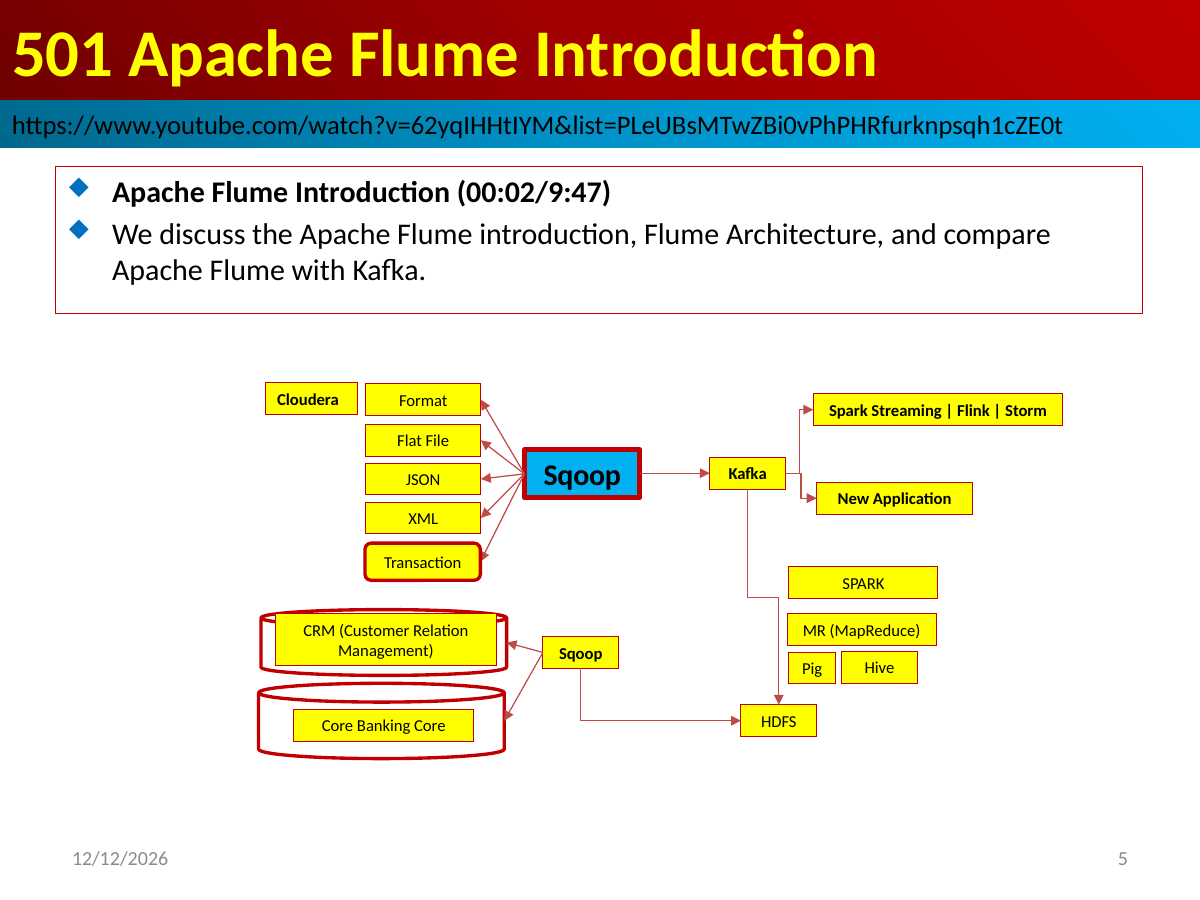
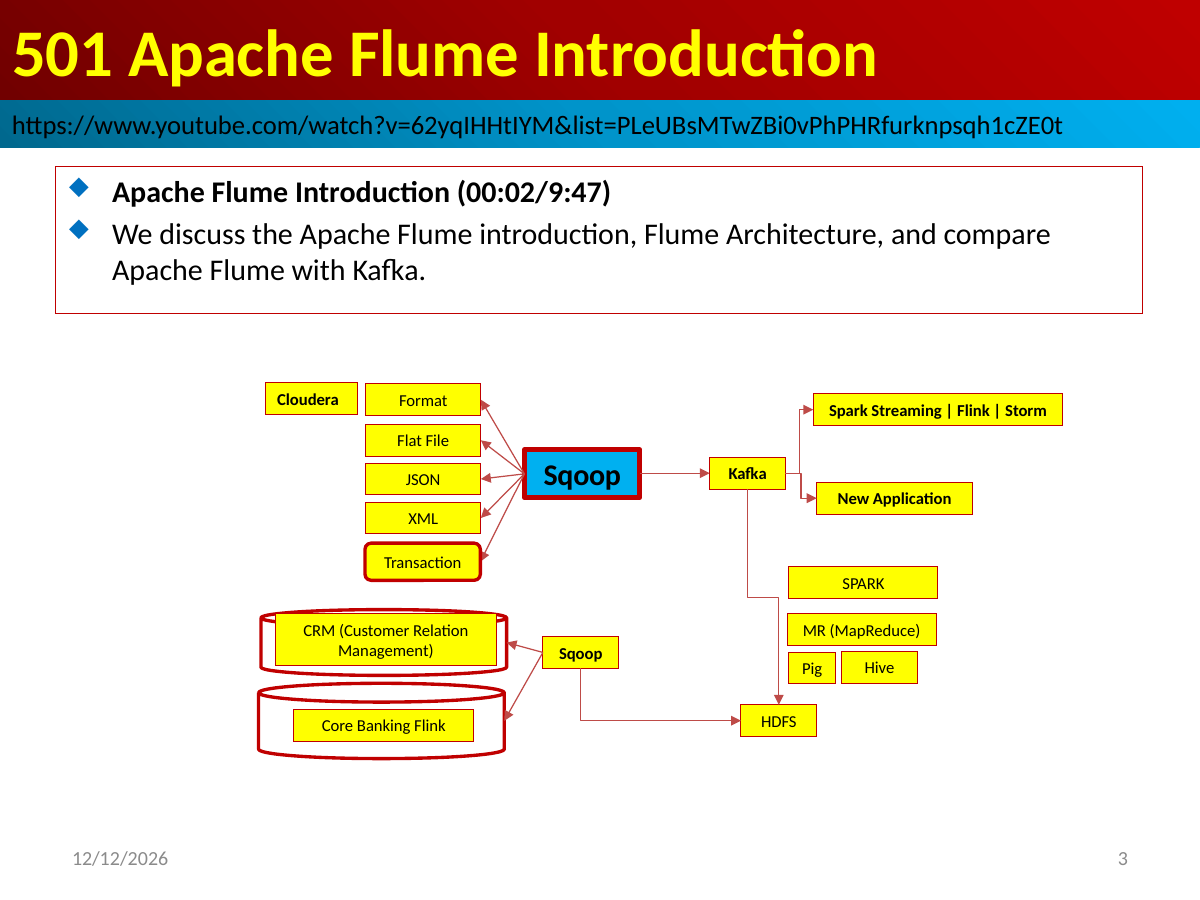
Banking Core: Core -> Flink (430, 726)
5: 5 -> 3 (1123, 859)
